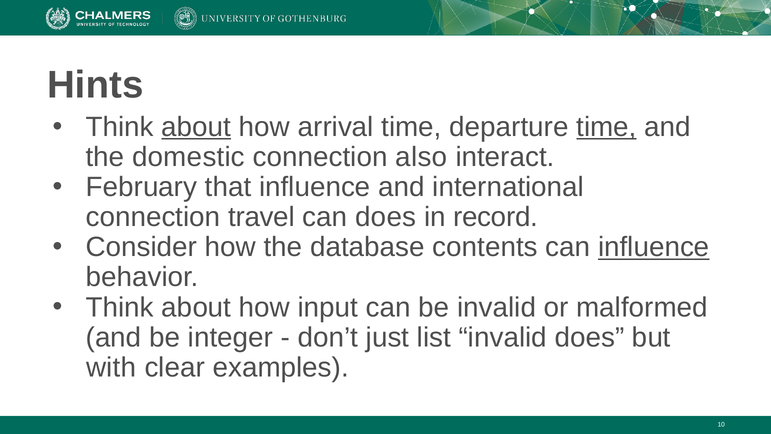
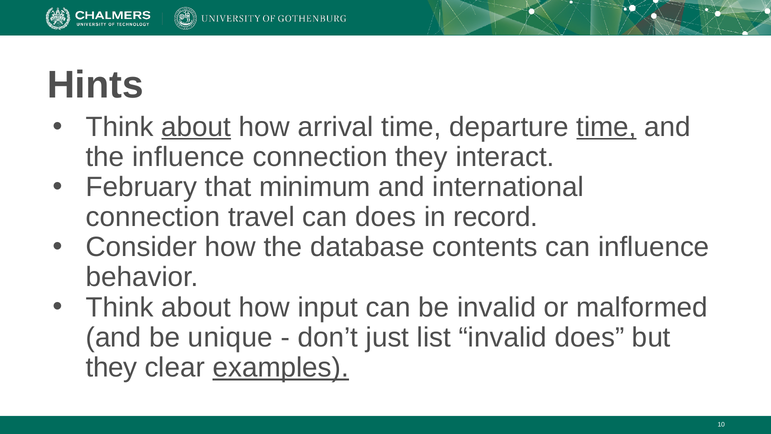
the domestic: domestic -> influence (189, 157)
connection also: also -> they (422, 157)
that influence: influence -> minimum (315, 187)
influence underline: present -> none (654, 247)
integer: integer -> unique (230, 337)
with: with -> they (111, 367)
examples underline: none -> present (281, 367)
